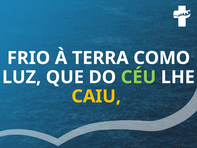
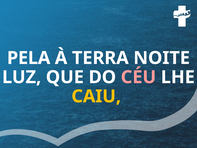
FRIO: FRIO -> PELA (29, 58)
COMO: COMO -> NOITE (162, 58)
CÉU colour: light green -> pink (138, 77)
